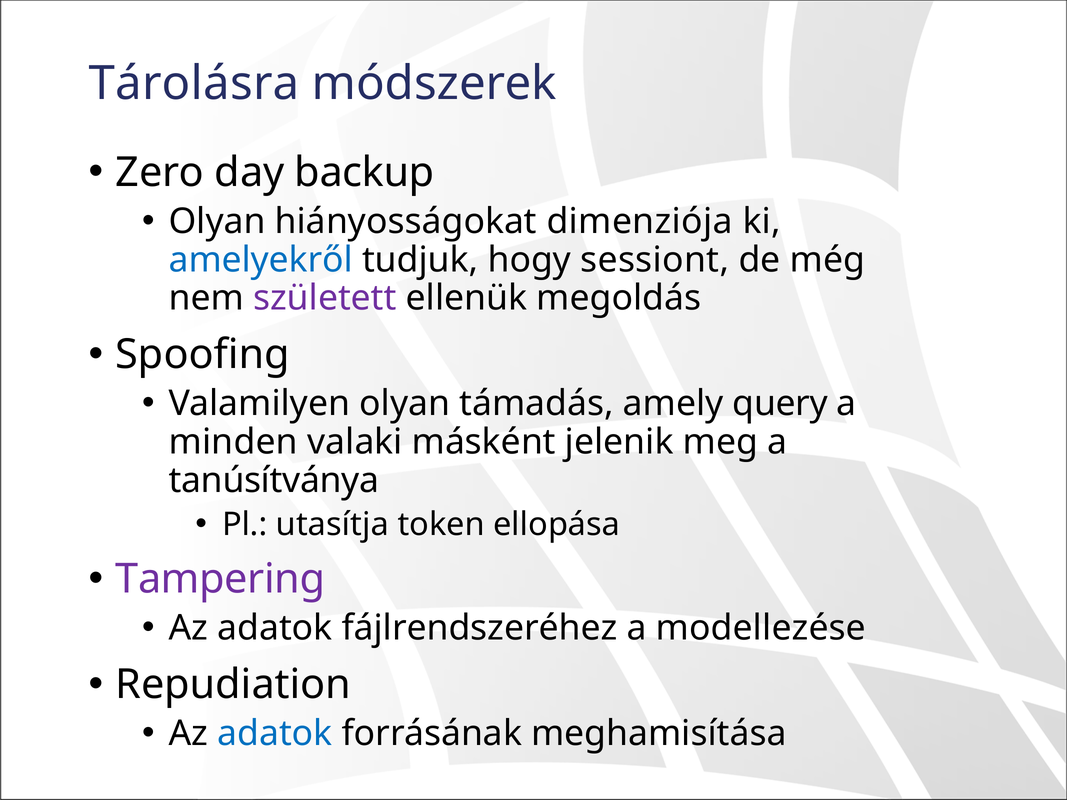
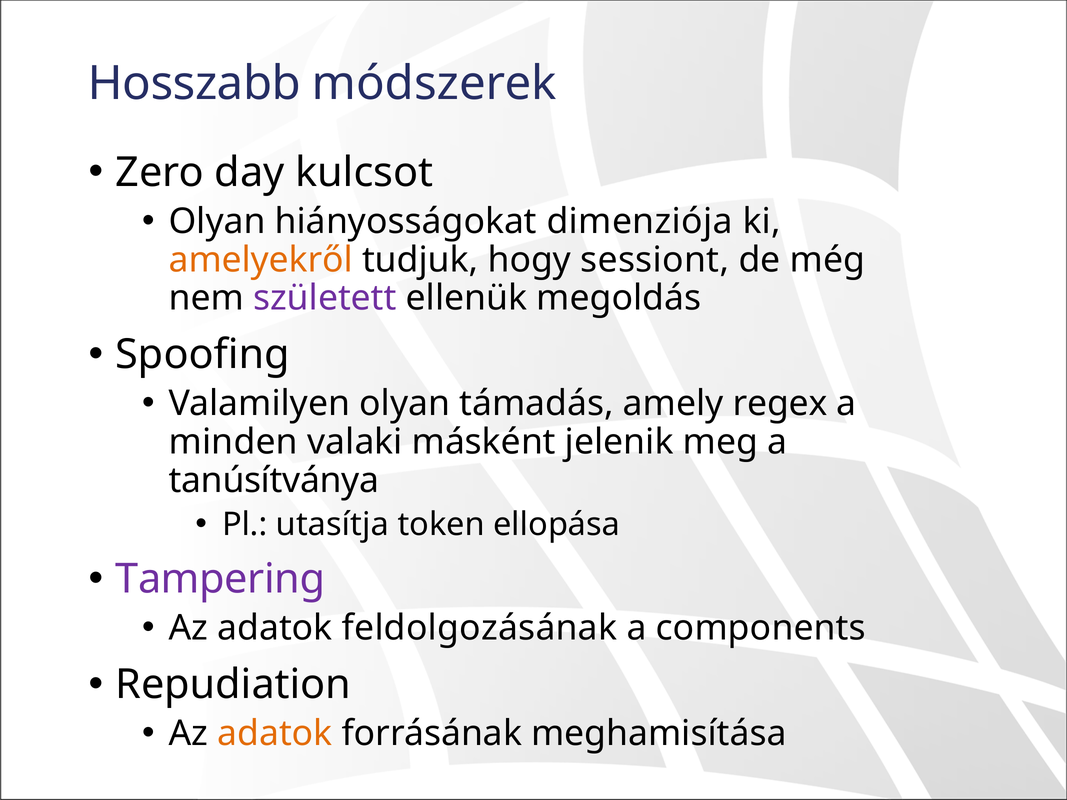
Tárolásra: Tárolásra -> Hosszabb (194, 84)
backup: backup -> kulcsot (364, 172)
amelyekről colour: blue -> orange (261, 260)
query: query -> regex (780, 404)
fájlrendszeréhez: fájlrendszeréhez -> feldolgozásának (479, 628)
modellezése: modellezése -> components (761, 628)
adatok colour: blue -> orange (275, 734)
